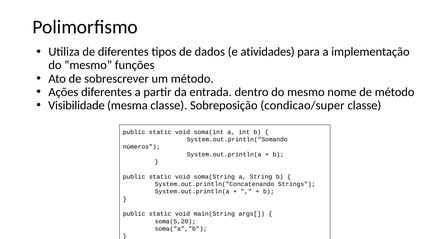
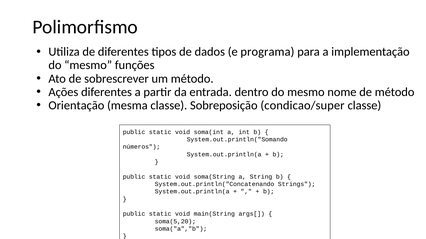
atividades: atividades -> programa (267, 52)
Visibilidade: Visibilidade -> Orientação (76, 106)
